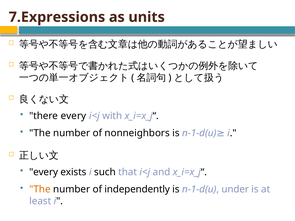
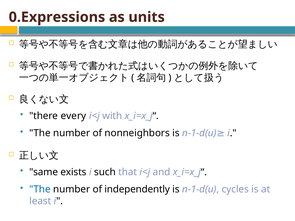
7.Expressions: 7.Expressions -> 0.Expressions (57, 17)
every: every -> same (44, 172)
The colour: orange -> blue (40, 190)
under: under -> cycles (235, 190)
